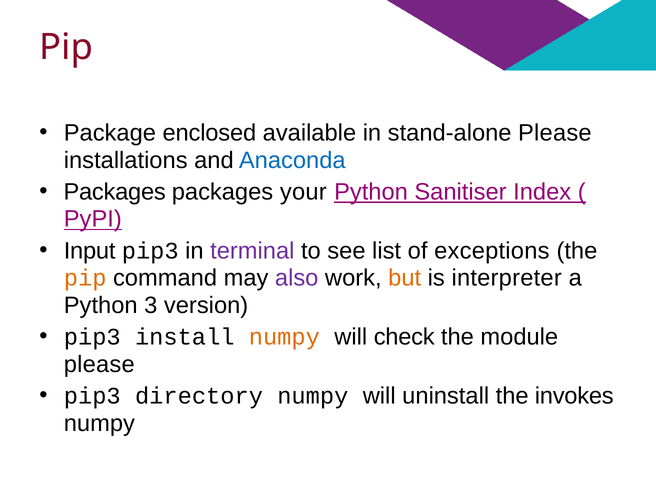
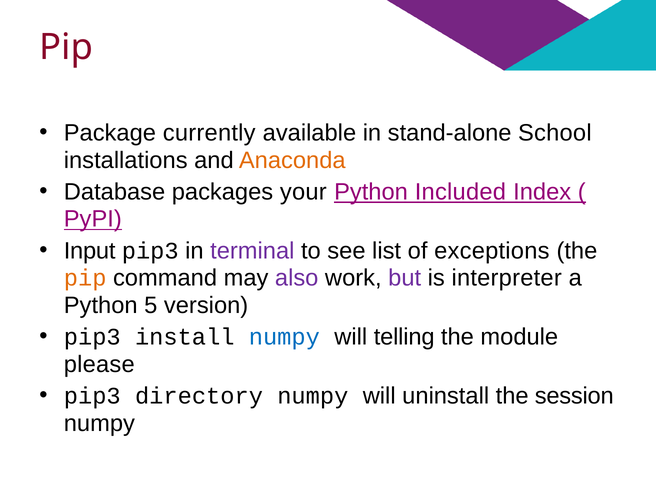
enclosed: enclosed -> currently (209, 133)
stand-alone Please: Please -> School (555, 133)
Anaconda colour: blue -> orange (292, 160)
Packages: Packages -> Database (115, 192)
Sanitiser: Sanitiser -> Included (460, 192)
but colour: orange -> purple (405, 278)
3: 3 -> 5 (151, 305)
numpy colour: orange -> blue (284, 337)
check: check -> telling (404, 337)
invokes: invokes -> session (574, 396)
